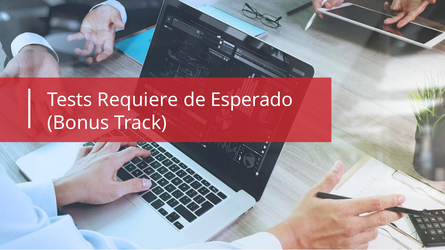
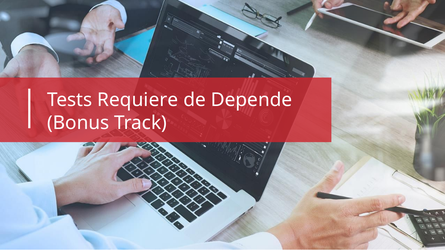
Esperado: Esperado -> Depende (252, 100)
